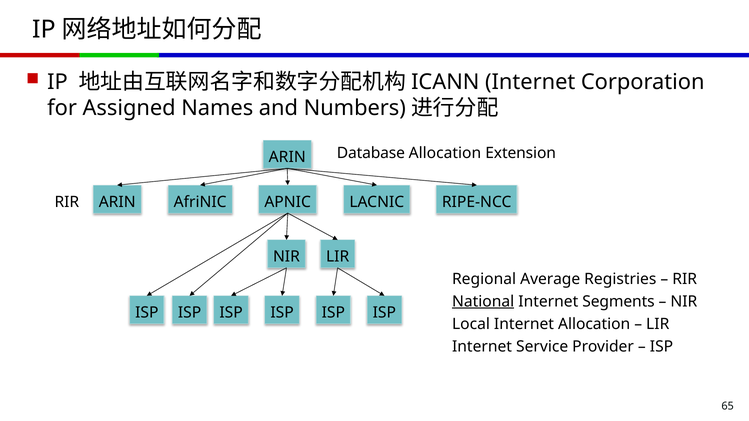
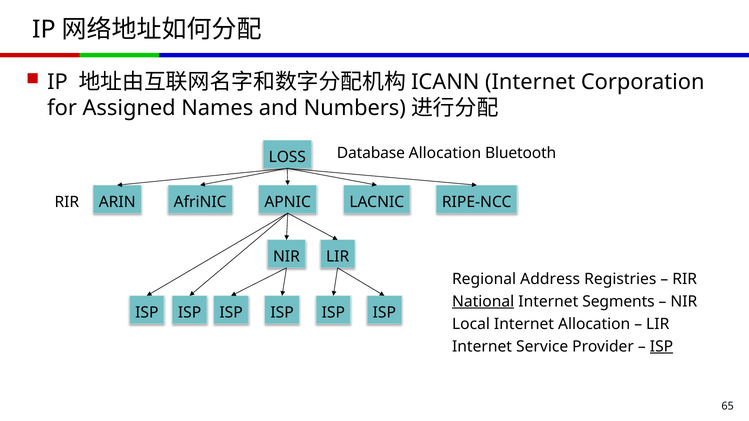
Extension: Extension -> Bluetooth (521, 153)
ARIN: ARIN -> LOSS (287, 157)
Average: Average -> Address (550, 279)
ISP underline: none -> present (662, 347)
